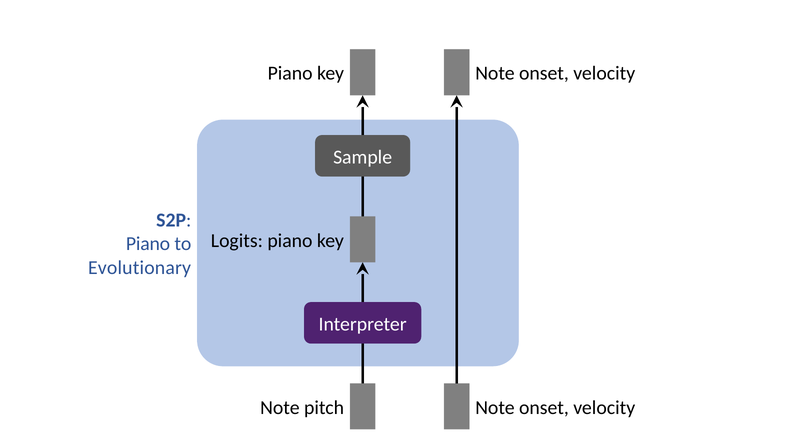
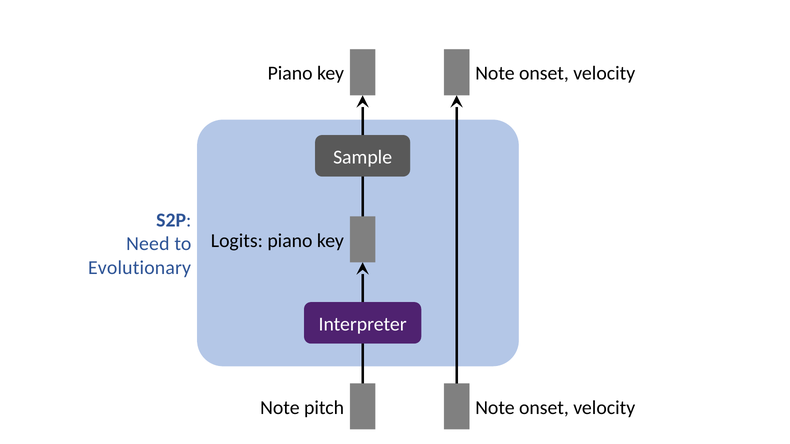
Piano: Piano -> Need (148, 244)
